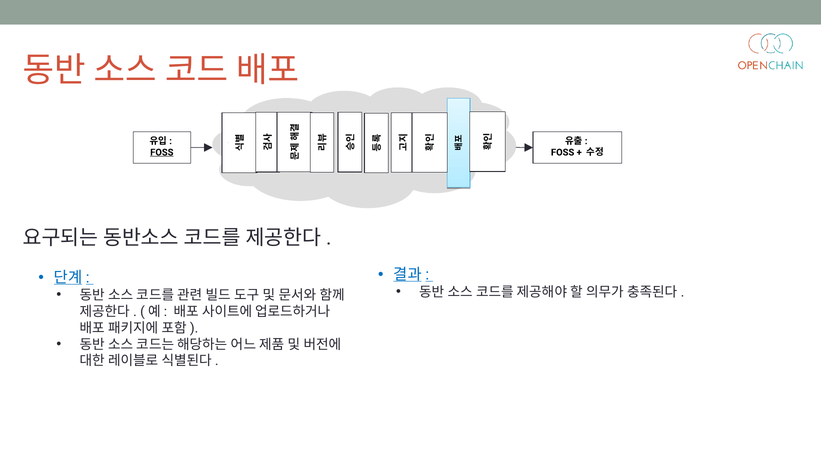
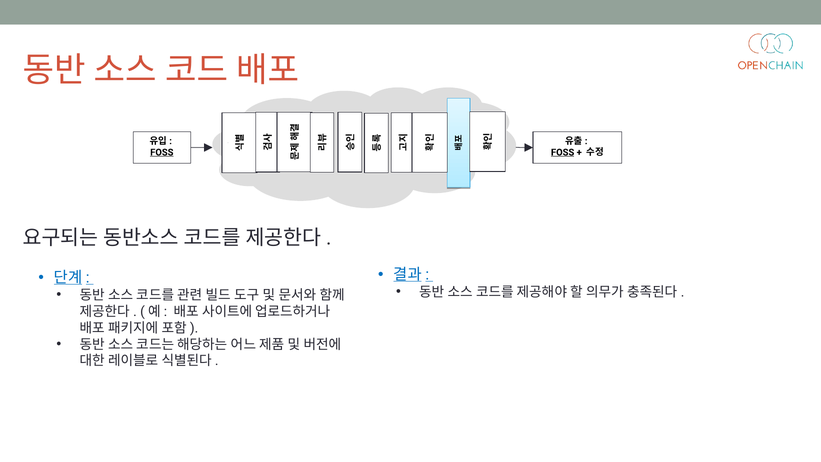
FOSS underline: none -> present (563, 152)
